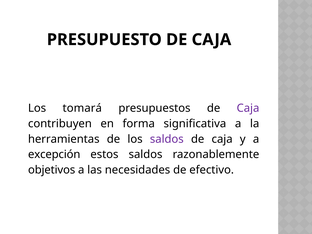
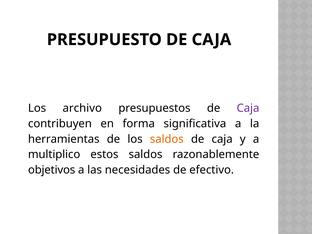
tomará: tomará -> archivo (82, 108)
saldos colour: purple -> orange (167, 139)
excepción: excepción -> multiplico (54, 154)
